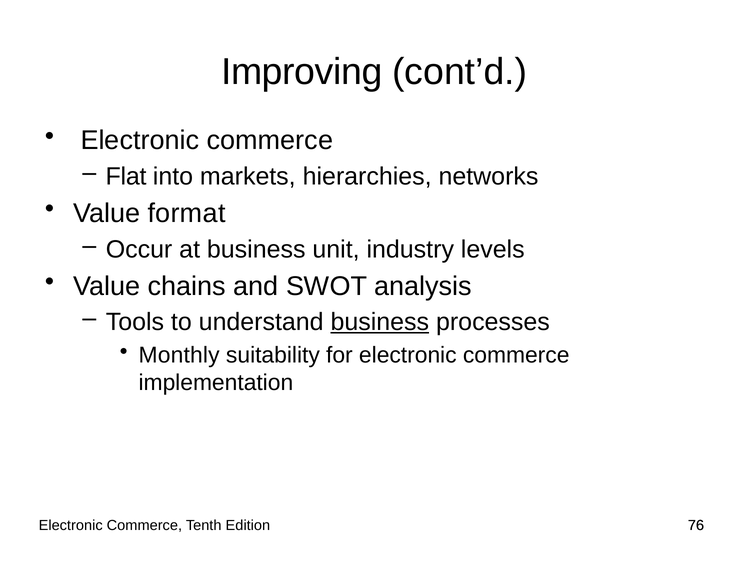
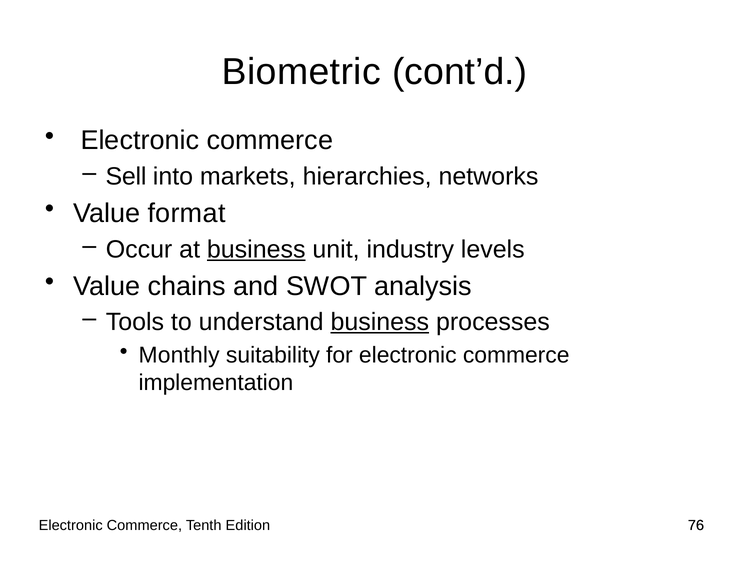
Improving: Improving -> Biometric (301, 72)
Flat: Flat -> Sell (126, 177)
business underline: none -> present (256, 249)
